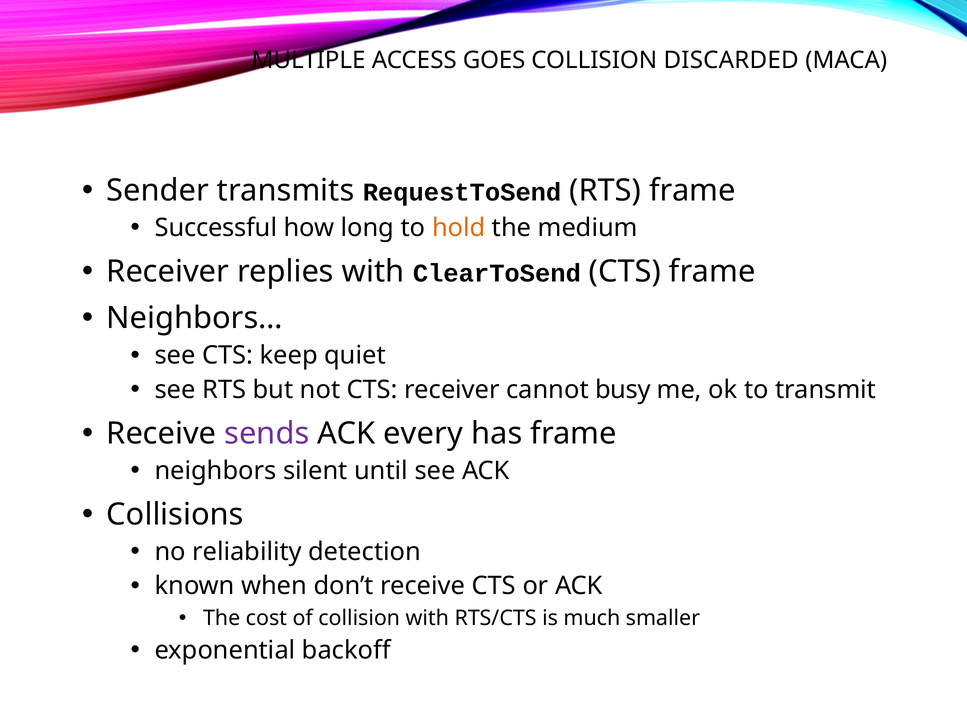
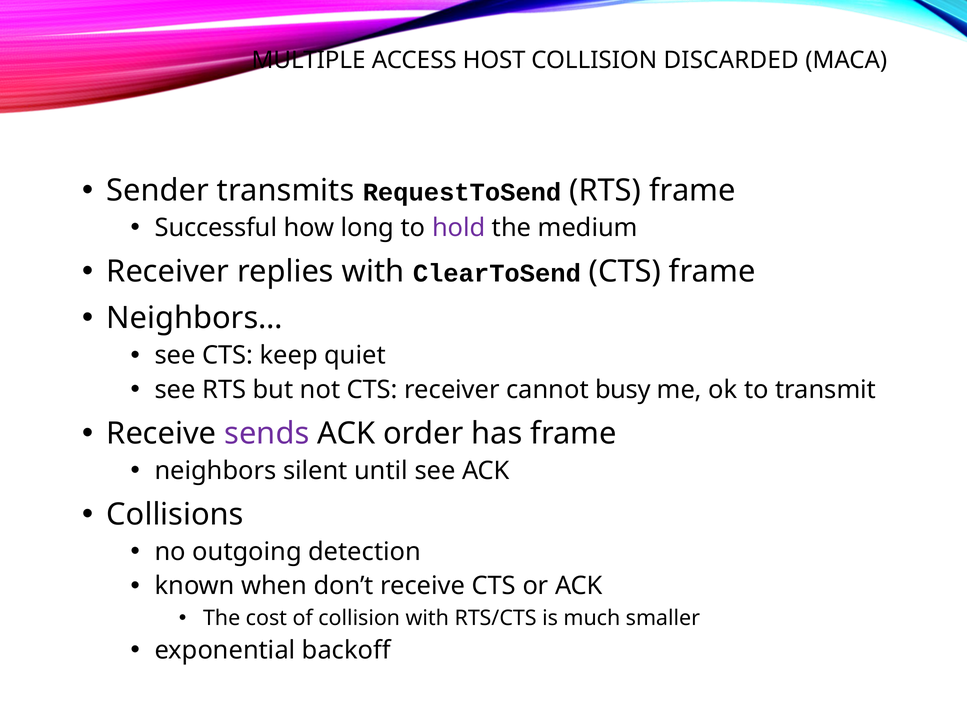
GOES: GOES -> HOST (494, 60)
hold colour: orange -> purple (459, 228)
every: every -> order (423, 434)
reliability: reliability -> outgoing (247, 552)
